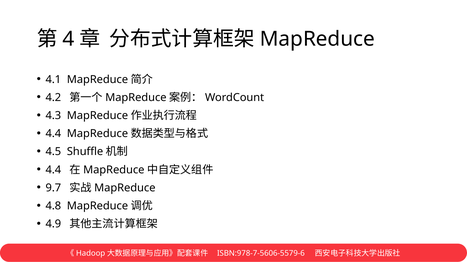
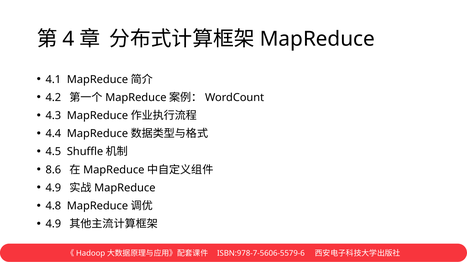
4.4: 4.4 -> 8.6 (53, 170)
9.7: 9.7 -> 4.9 (53, 188)
